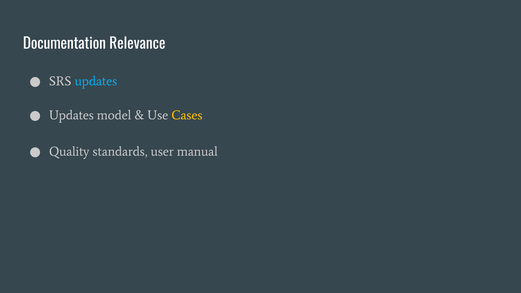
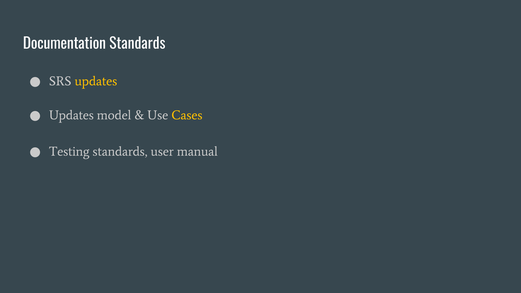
Documentation Relevance: Relevance -> Standards (137, 44)
updates colour: light blue -> yellow (96, 81)
Quality: Quality -> Testing (69, 152)
